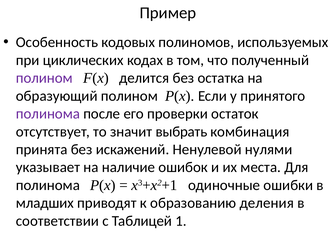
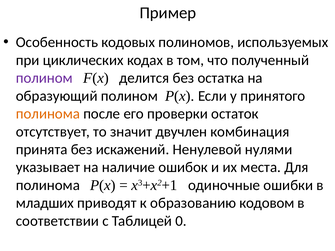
полинома colour: purple -> orange (48, 114)
выбрать: выбрать -> двучлен (181, 132)
деления: деления -> кодовом (267, 203)
1: 1 -> 0 (181, 221)
